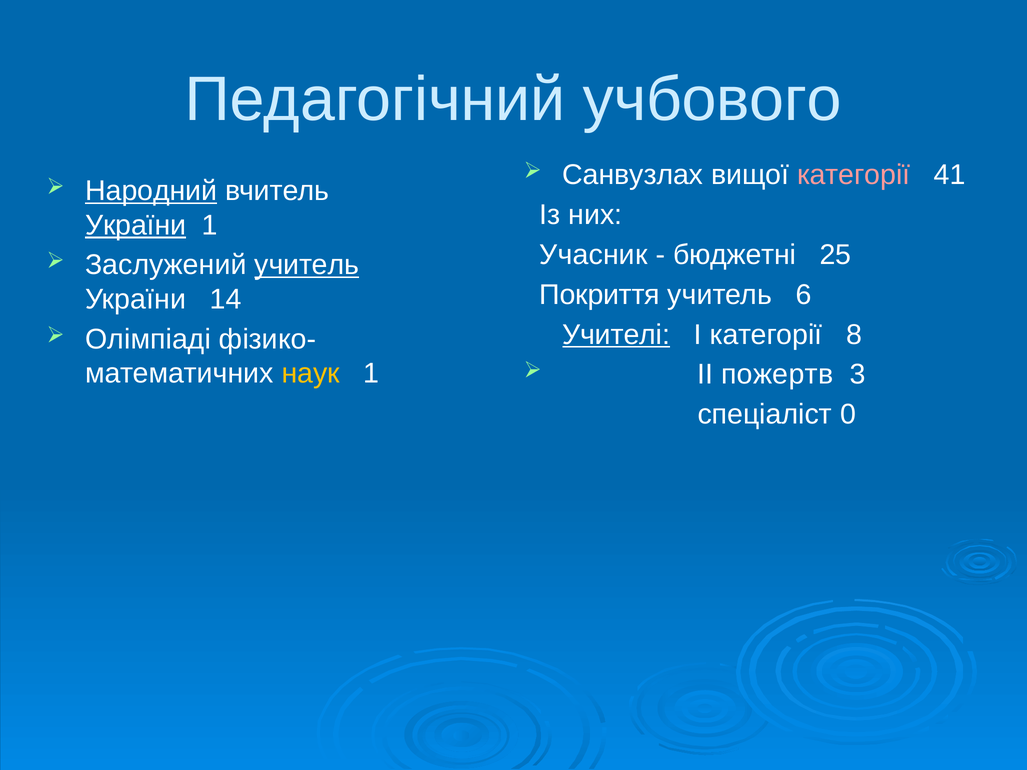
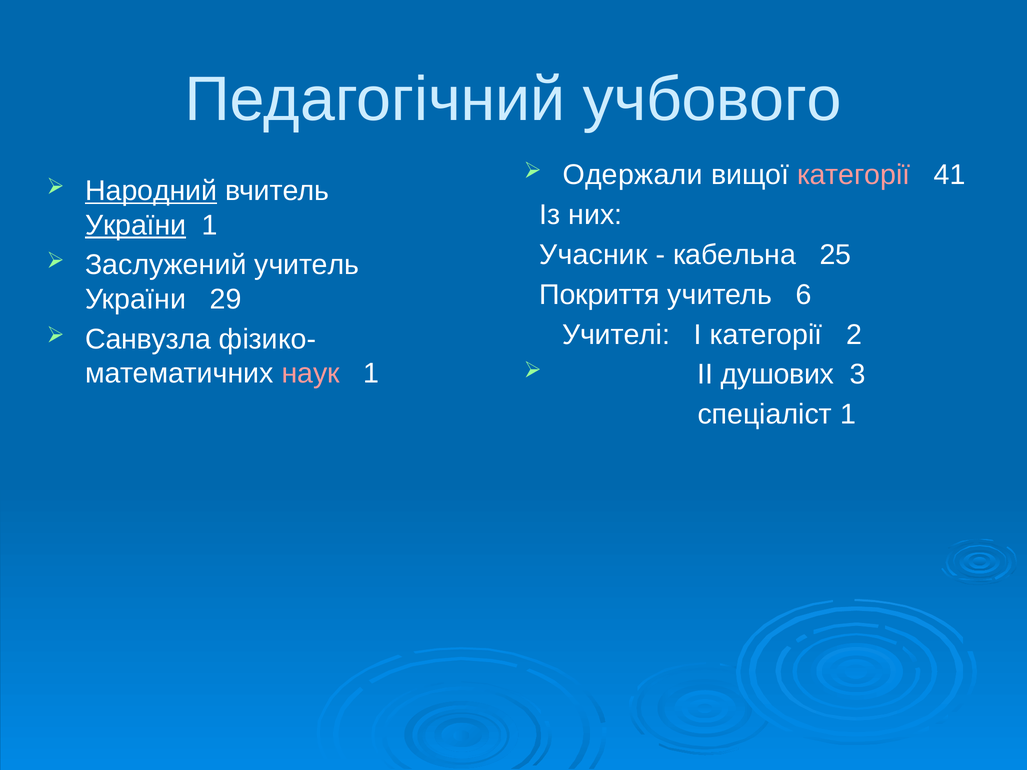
Санвузлах: Санвузлах -> Одержали (633, 175)
бюджетні: бюджетні -> кабельна (735, 255)
учитель underline: present -> none (307, 265)
14: 14 -> 29 (226, 299)
Учителі underline: present -> none (616, 335)
8: 8 -> 2 (854, 335)
Олімпіаді: Олімпіаді -> Санвузла (148, 339)
наук colour: yellow -> pink (311, 374)
пожертв: пожертв -> душових (777, 375)
спеціаліст 0: 0 -> 1 (848, 415)
